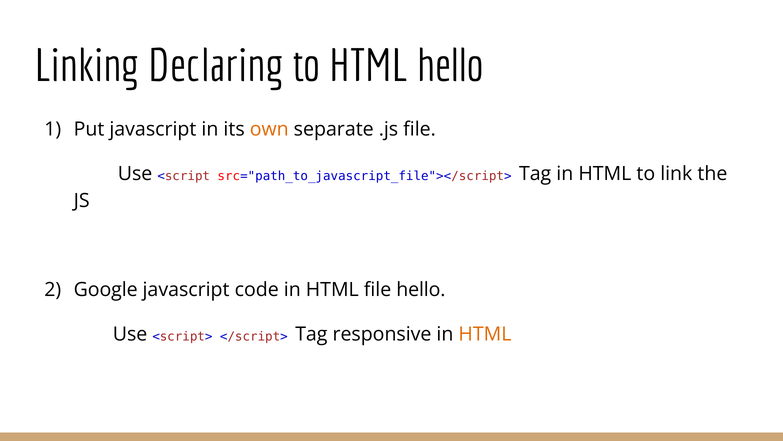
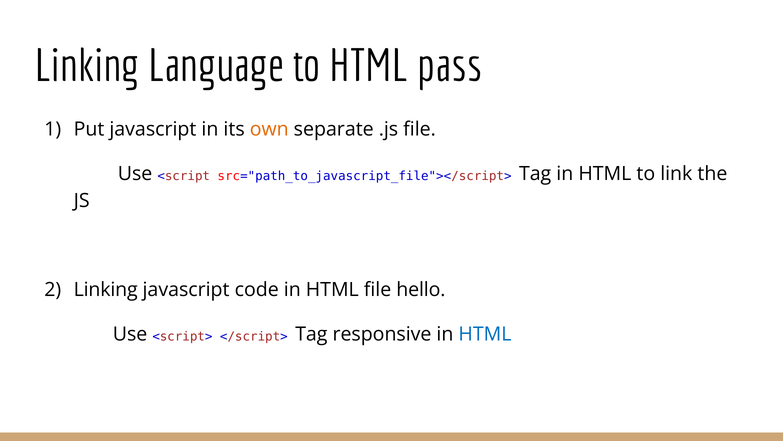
Declaring: Declaring -> Language (216, 66)
HTML hello: hello -> pass (450, 66)
Google: Google -> Linking (106, 290)
HTML colour: orange -> blue (485, 334)
